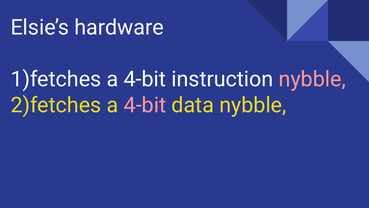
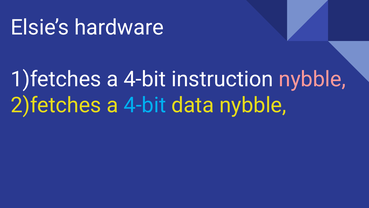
4-bit colour: pink -> light blue (145, 105)
